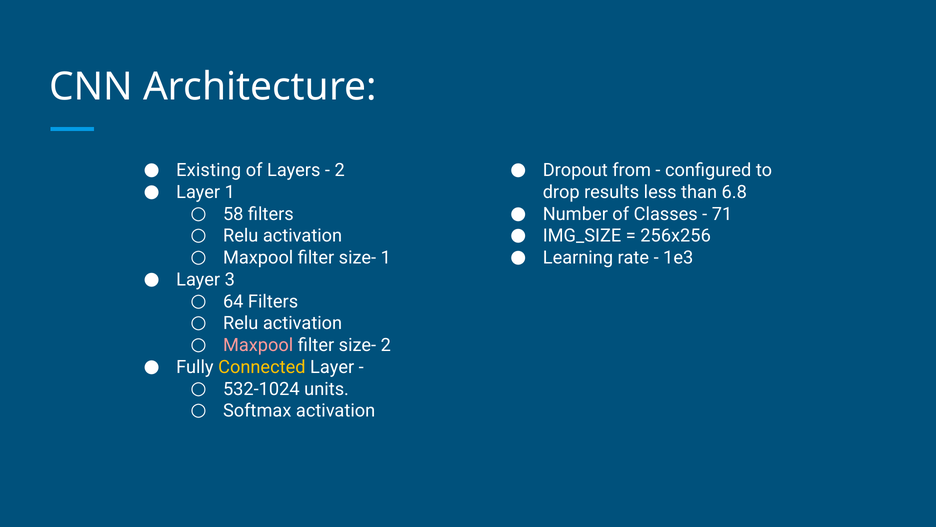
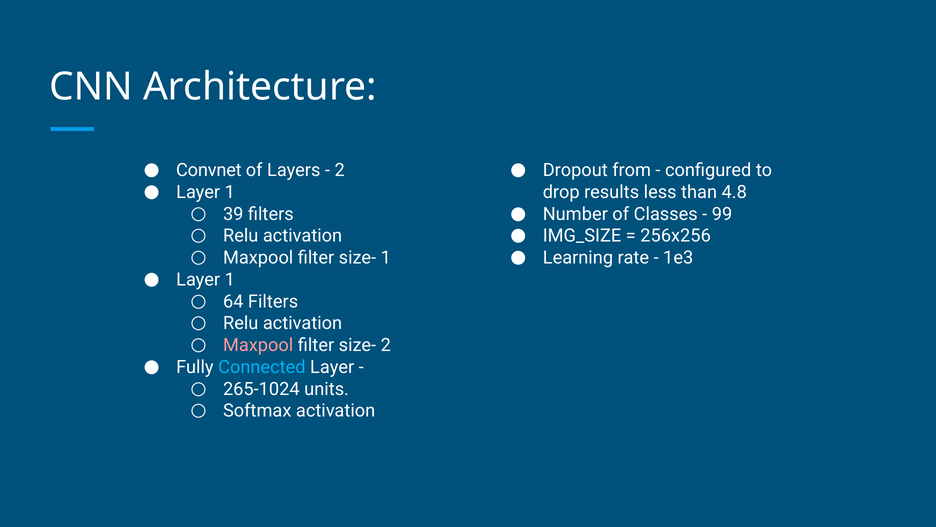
Existing: Existing -> Convnet (209, 170)
6.8: 6.8 -> 4.8 (734, 192)
58: 58 -> 39 (233, 214)
71: 71 -> 99 (722, 214)
3: 3 -> 1 (230, 279)
Connected colour: yellow -> light blue (262, 367)
532-1024: 532-1024 -> 265-1024 (261, 389)
